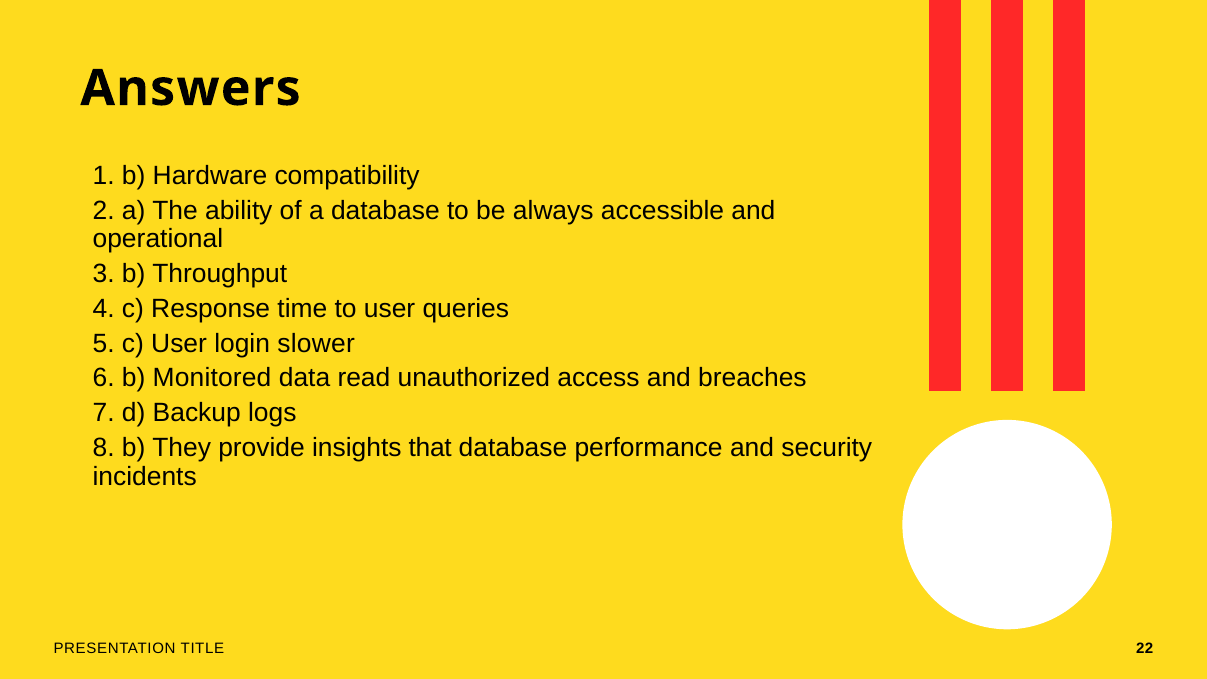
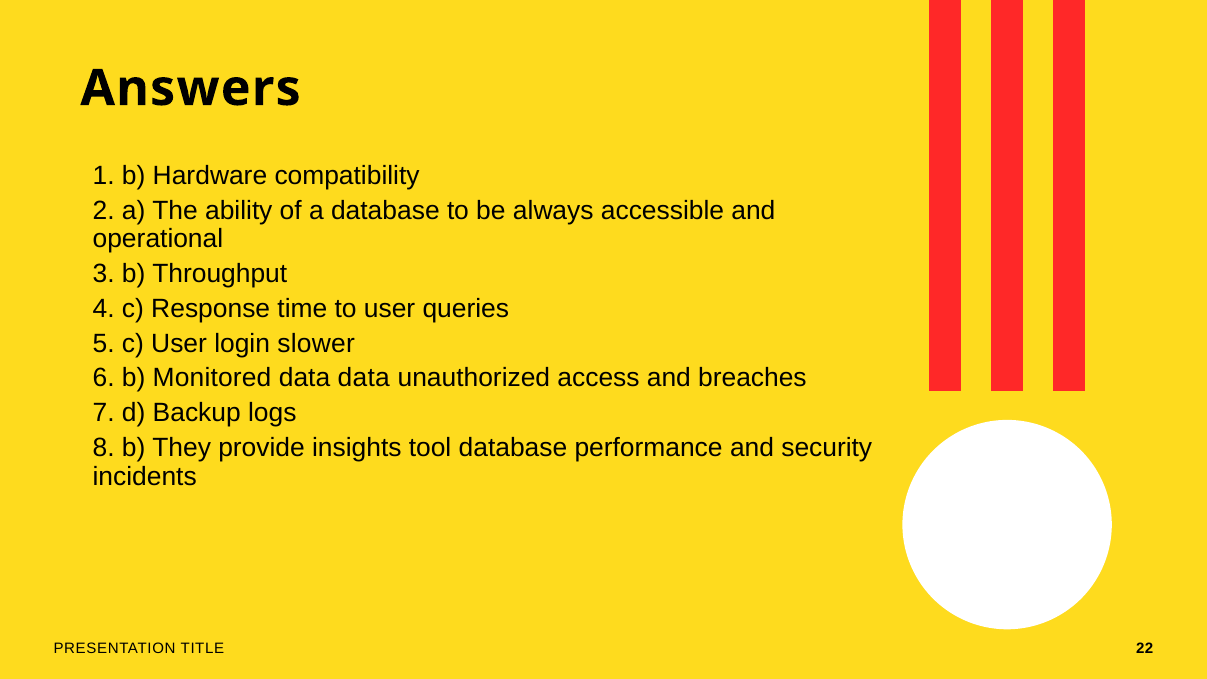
data read: read -> data (364, 378)
that: that -> tool (430, 448)
